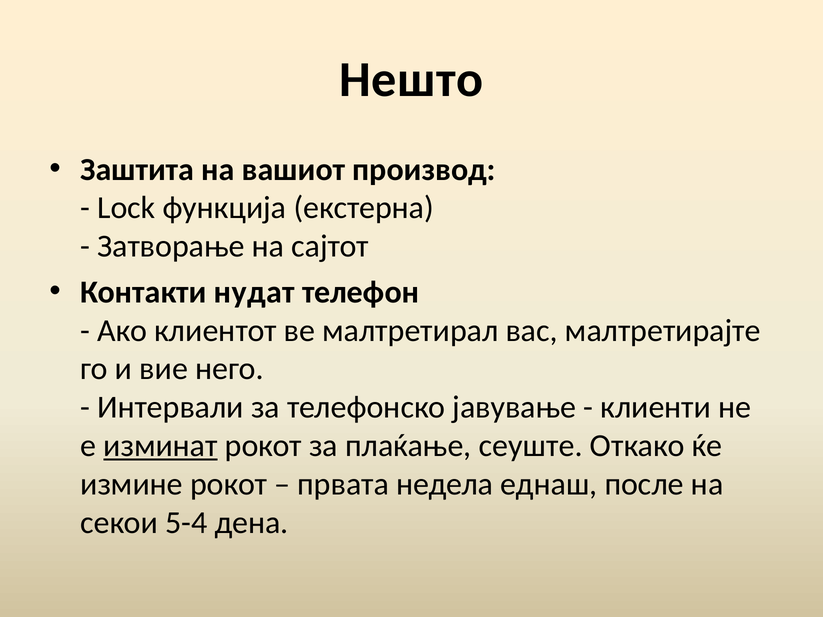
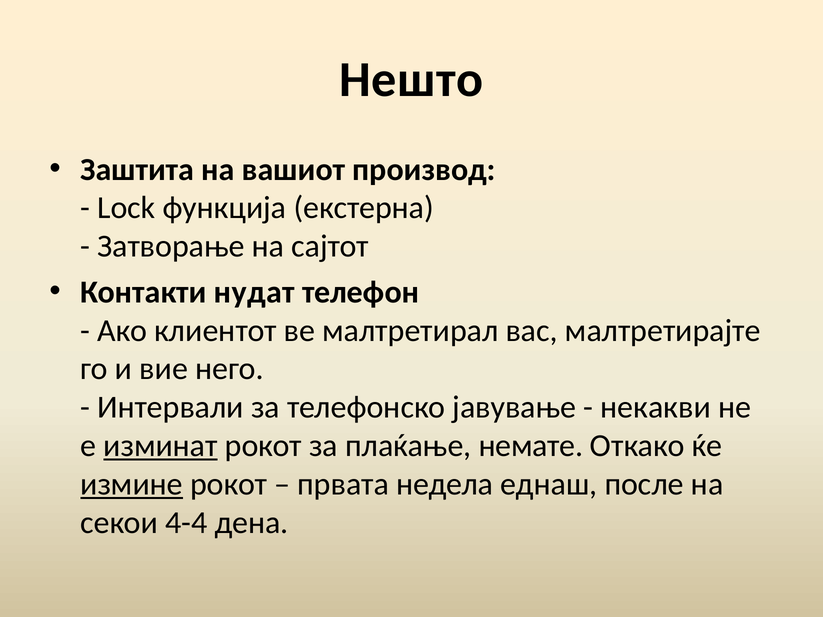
клиенти: клиенти -> некакви (656, 407)
сеуште: сеуште -> немате (531, 446)
измине underline: none -> present (132, 484)
5-4: 5-4 -> 4-4 (186, 523)
